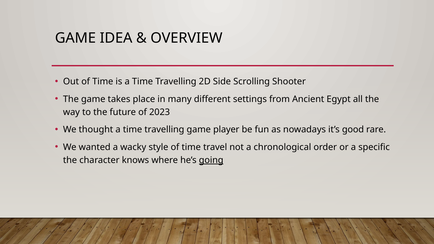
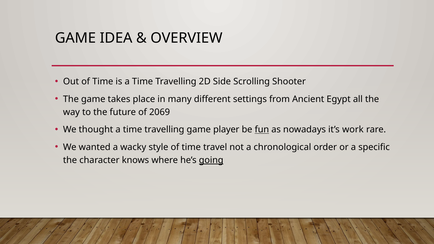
2023: 2023 -> 2069 (160, 112)
fun underline: none -> present (262, 130)
good: good -> work (353, 130)
